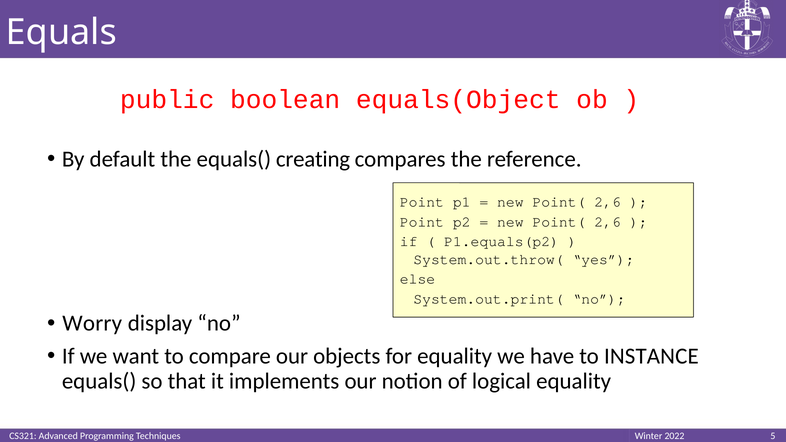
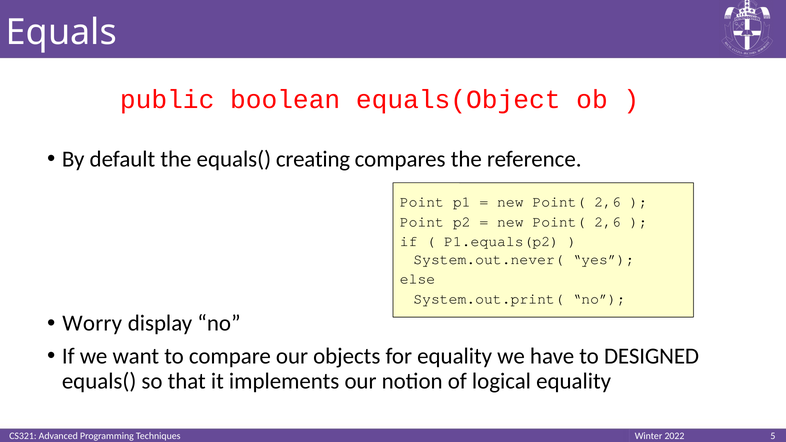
System.out.throw(: System.out.throw( -> System.out.never( (489, 259)
INSTANCE: INSTANCE -> DESIGNED (652, 356)
